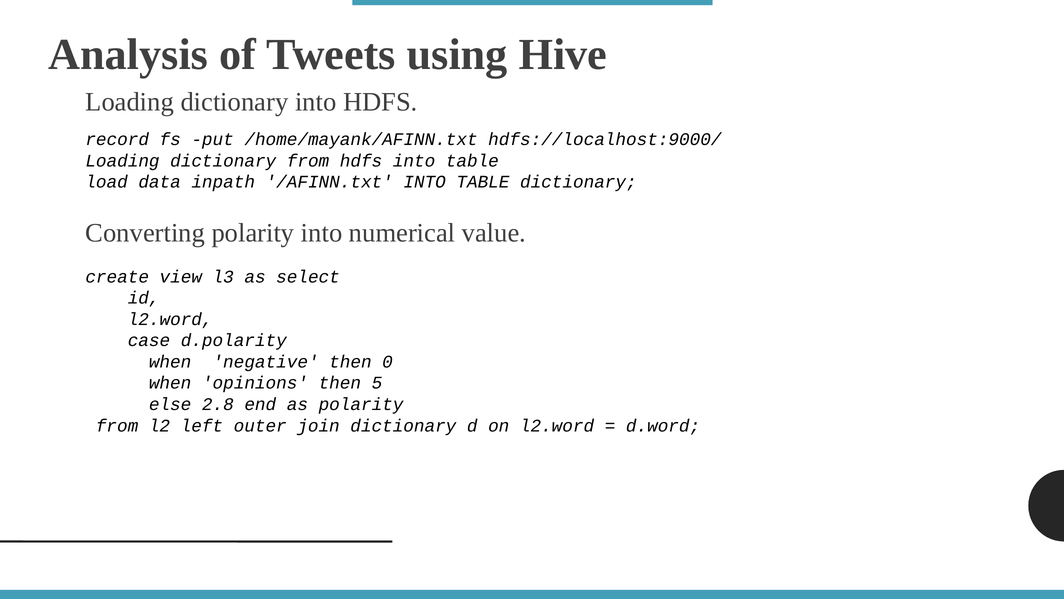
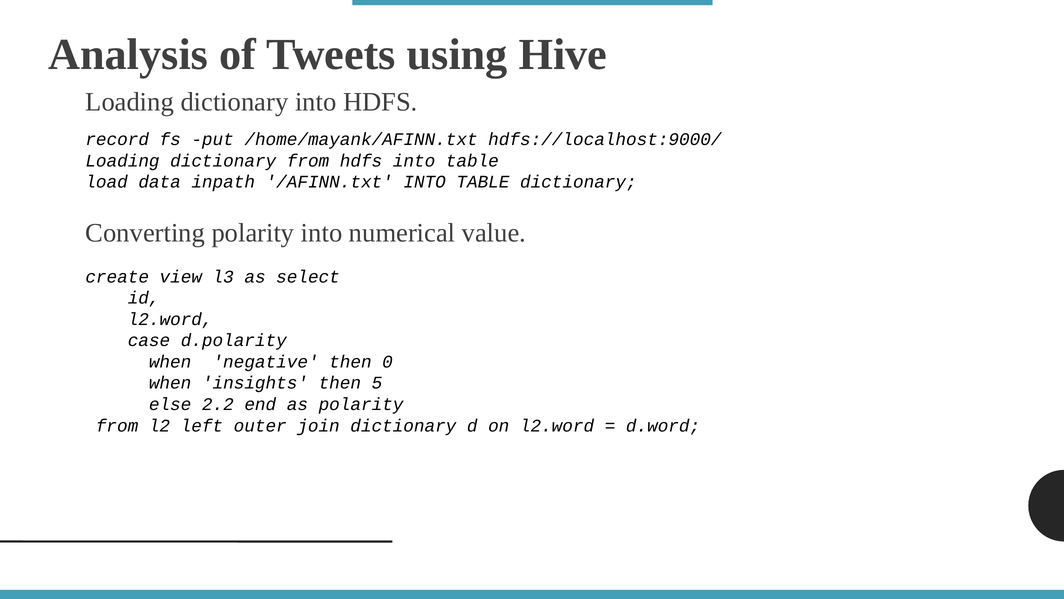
opinions: opinions -> insights (255, 383)
2.8: 2.8 -> 2.2 (218, 404)
